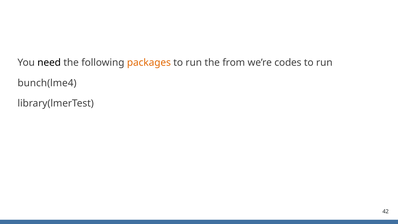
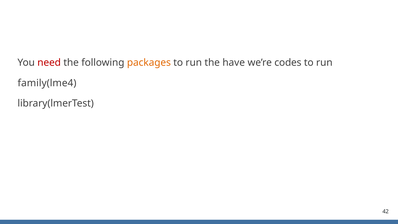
need colour: black -> red (49, 63)
from: from -> have (234, 63)
bunch(lme4: bunch(lme4 -> family(lme4 (47, 83)
